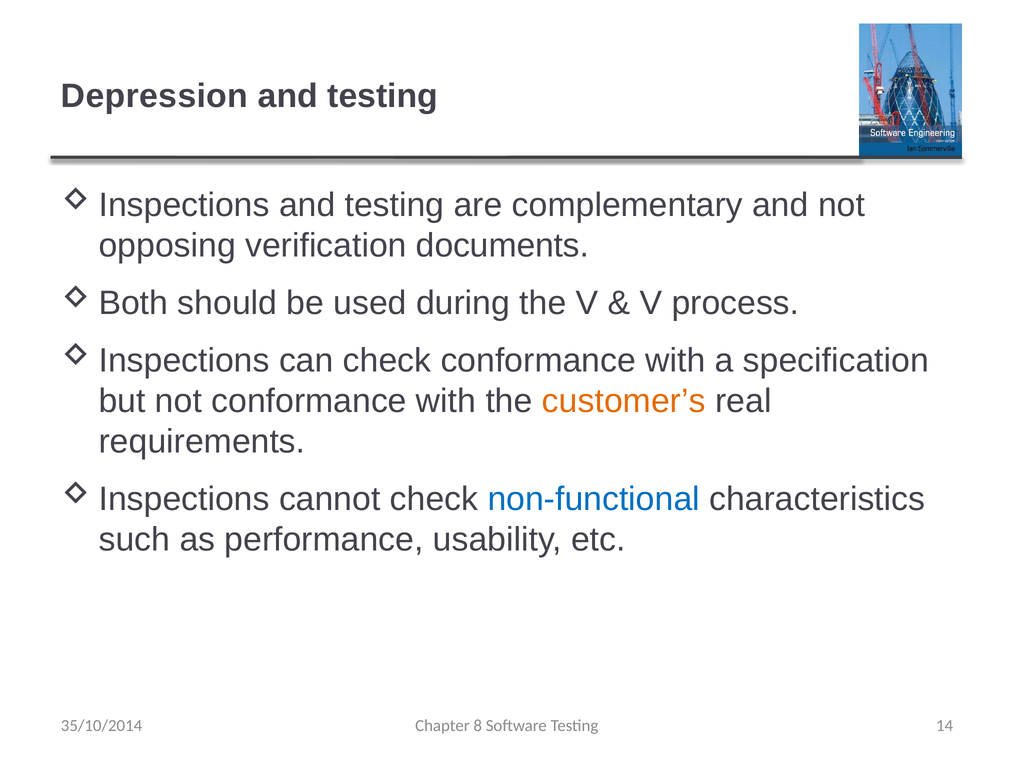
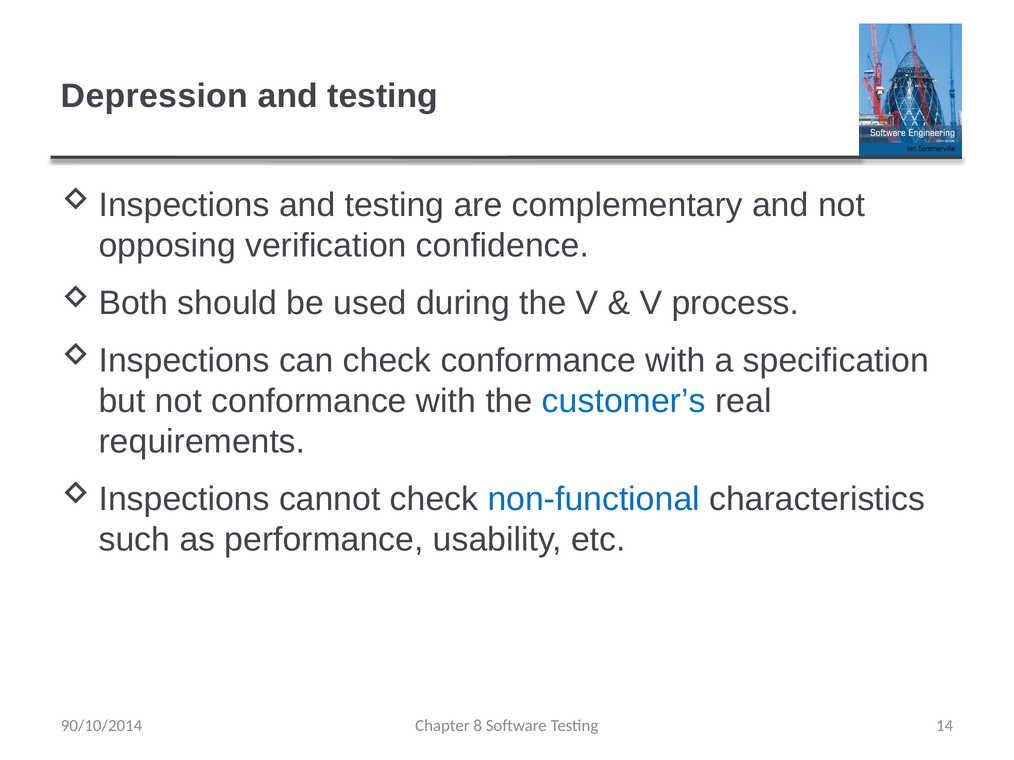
documents: documents -> confidence (502, 246)
customer’s colour: orange -> blue (624, 401)
35/10/2014: 35/10/2014 -> 90/10/2014 (102, 726)
